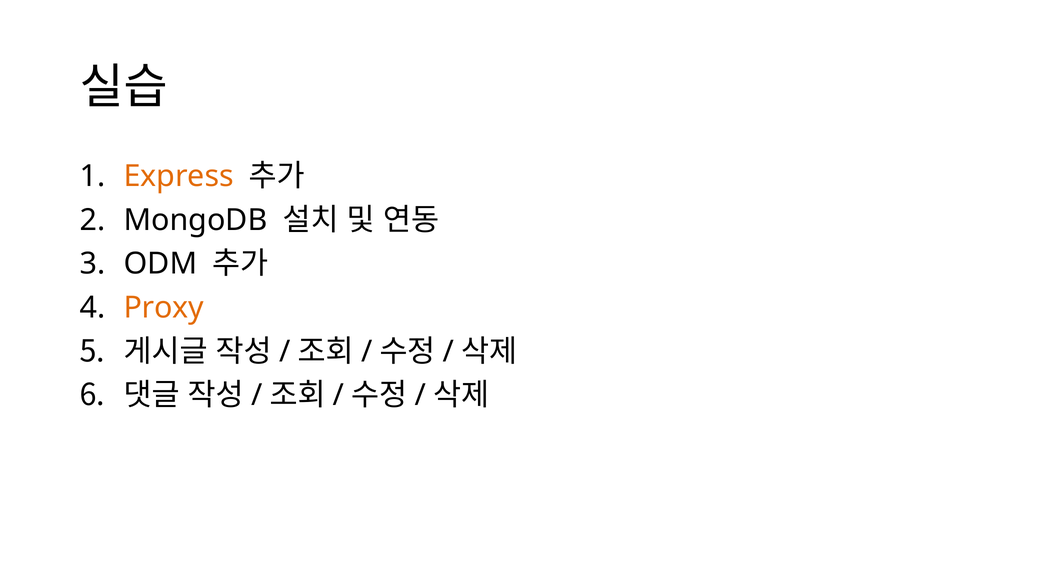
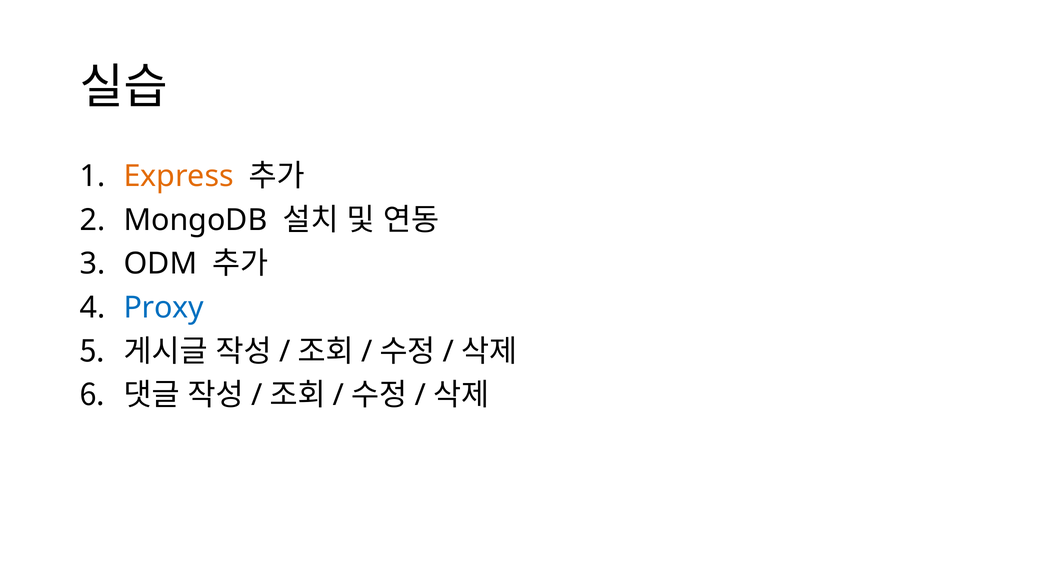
Proxy colour: orange -> blue (164, 308)
